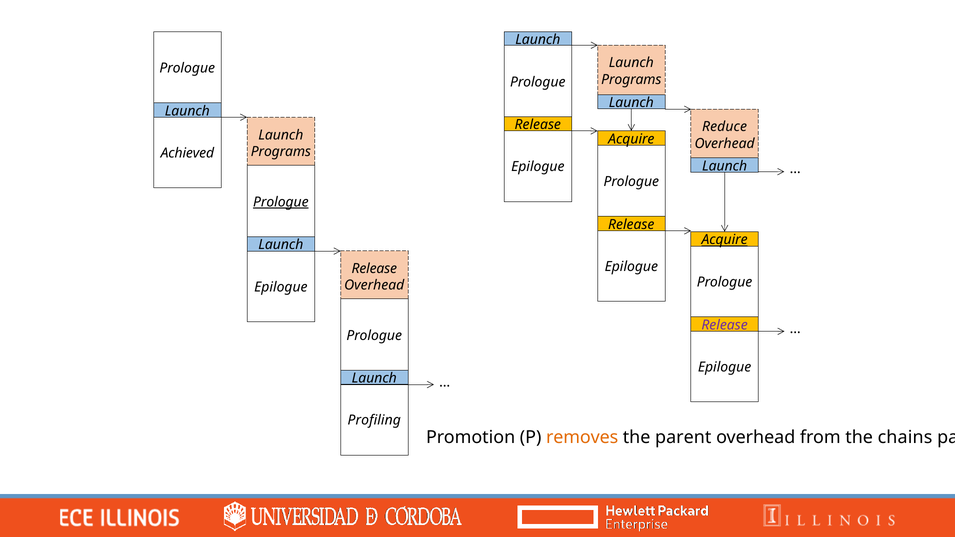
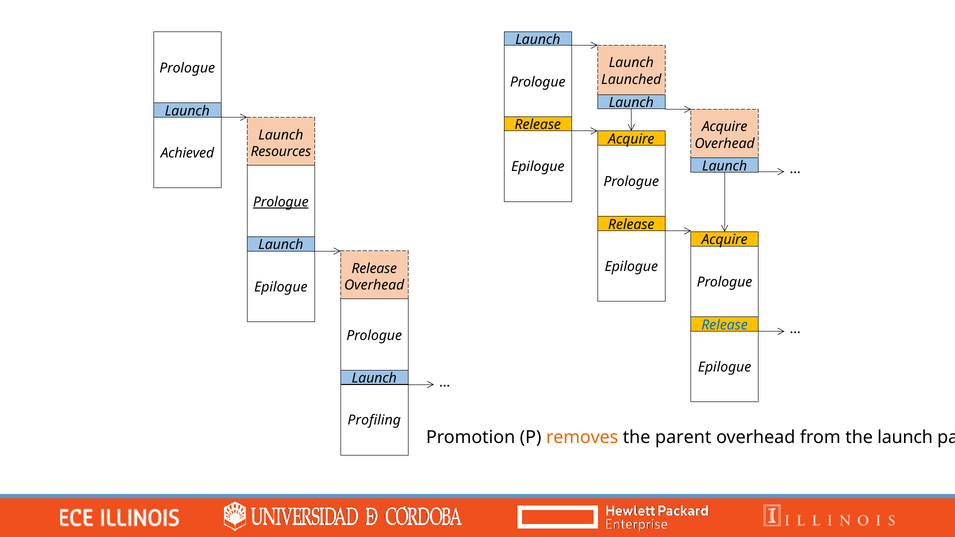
Programs: Programs -> Launched (631, 79)
Reduce: Reduce -> Acquire (725, 127)
Programs: Programs -> Resources (281, 152)
Acquire underline: present -> none (725, 240)
Release colour: purple -> blue (725, 325)
the chains: chains -> launch (905, 437)
